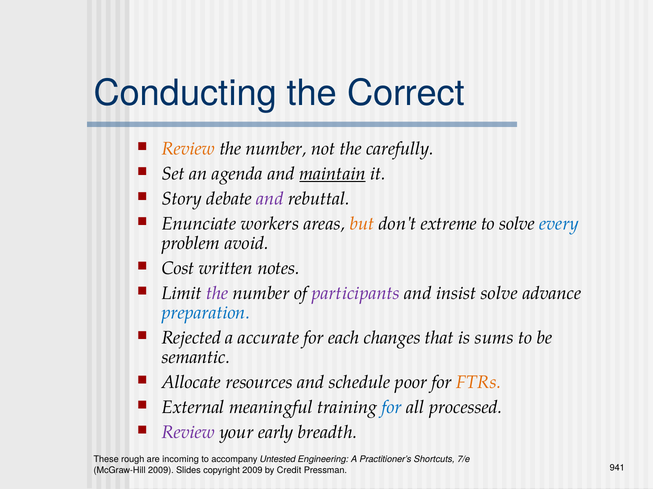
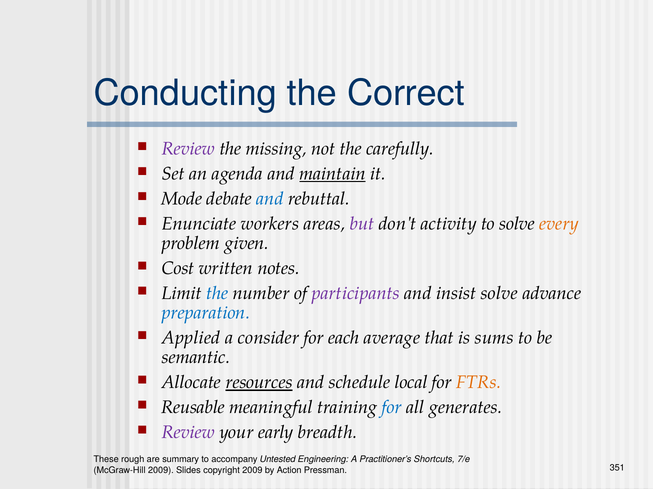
Review colour: orange -> purple (188, 149)
number: number -> missing (276, 149)
Story: Story -> Mode (182, 199)
and colour: purple -> blue (270, 199)
but colour: orange -> purple (362, 224)
extreme: extreme -> activity (449, 224)
every colour: blue -> orange (559, 224)
avoid: avoid -> given (247, 244)
the colour: purple -> blue (217, 294)
Rejected: Rejected -> Applied (191, 338)
accurate: accurate -> consider (269, 338)
changes: changes -> average (392, 338)
resources underline: none -> present (259, 383)
poor: poor -> local (411, 383)
External: External -> Reusable (193, 408)
processed: processed -> generates (466, 408)
incoming: incoming -> summary (181, 460)
Credit: Credit -> Action (289, 471)
941: 941 -> 351 (617, 469)
